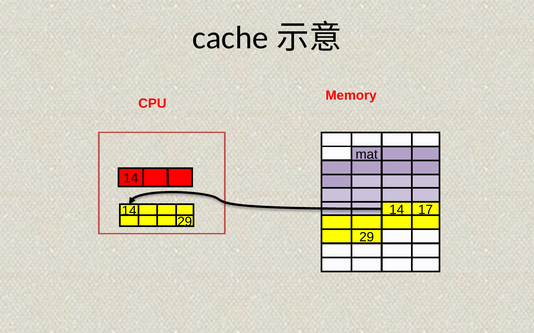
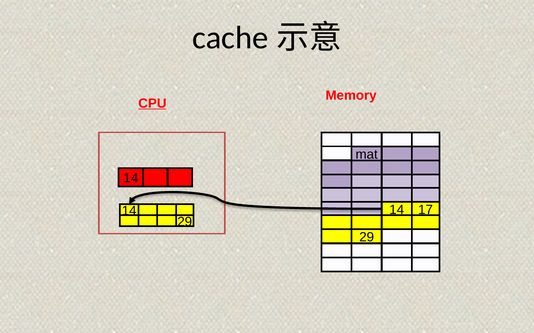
CPU underline: none -> present (152, 104)
